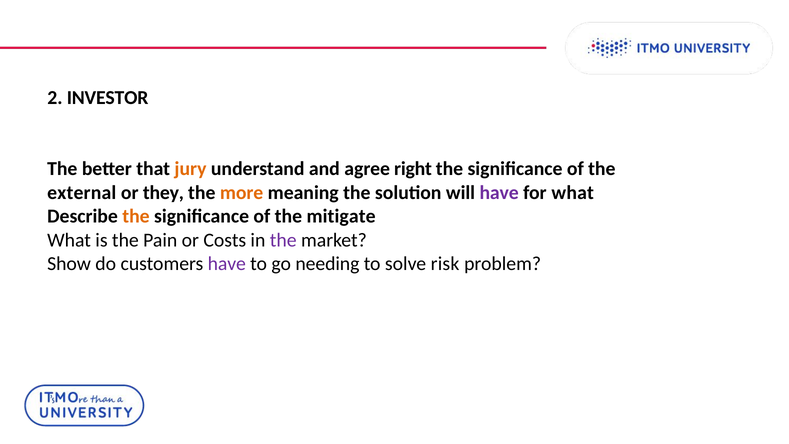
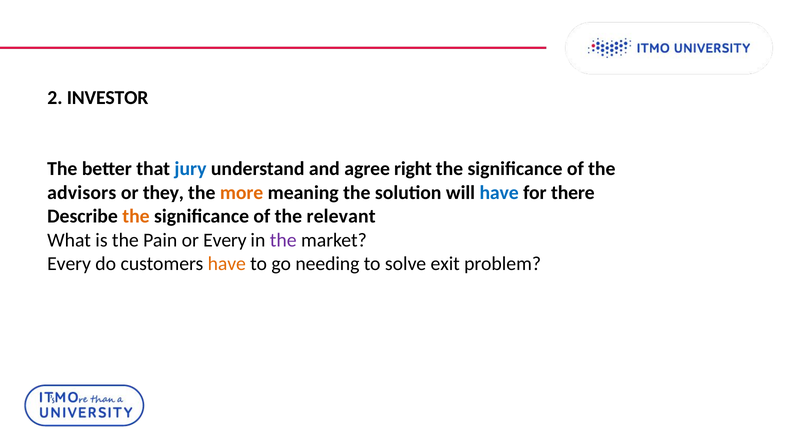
jury colour: orange -> blue (190, 169)
external: external -> advisors (82, 193)
have colour: purple -> blue (499, 193)
for what: what -> there (573, 193)
mitigate: mitigate -> relevant (341, 216)
or Costs: Costs -> Every (225, 240)
Show: Show -> Every (69, 264)
have colour: purple -> orange (227, 264)
risk: risk -> exit (445, 264)
